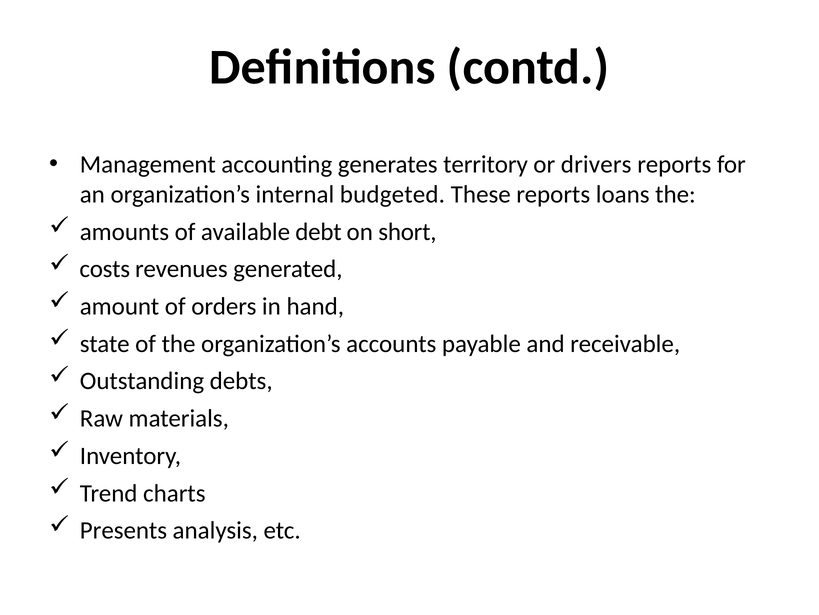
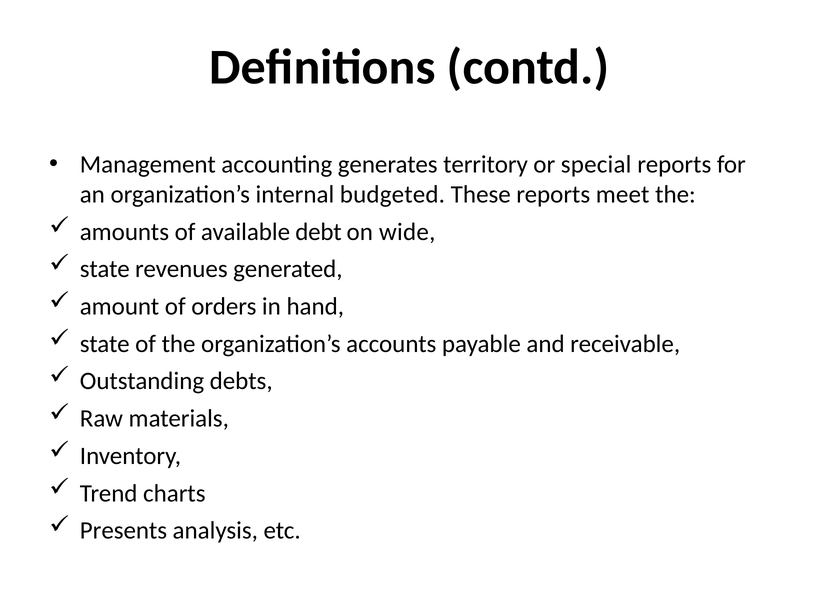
drivers: drivers -> special (596, 164)
loans: loans -> meet (623, 194)
short: short -> wide (407, 232)
costs: costs -> state (105, 269)
